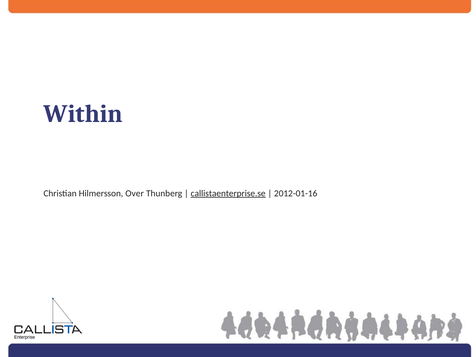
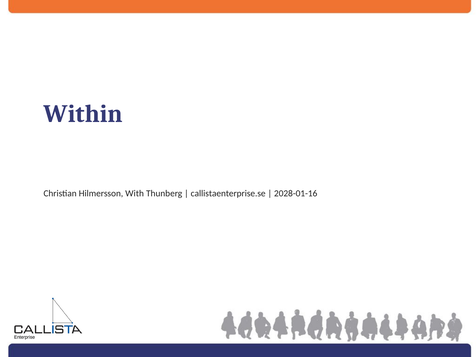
Over: Over -> With (135, 193)
callistaenterprise.se underline: present -> none (228, 193)
2012-01-16: 2012-01-16 -> 2028-01-16 (296, 193)
